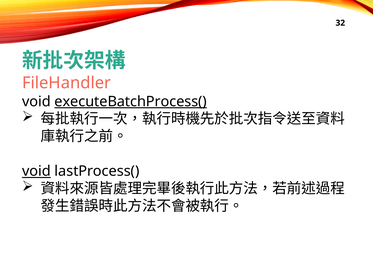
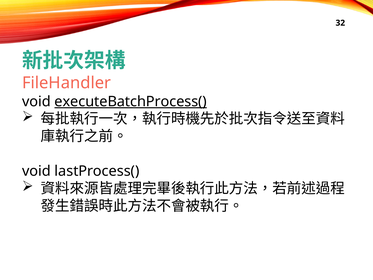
void underline: present -> none (36, 171)
